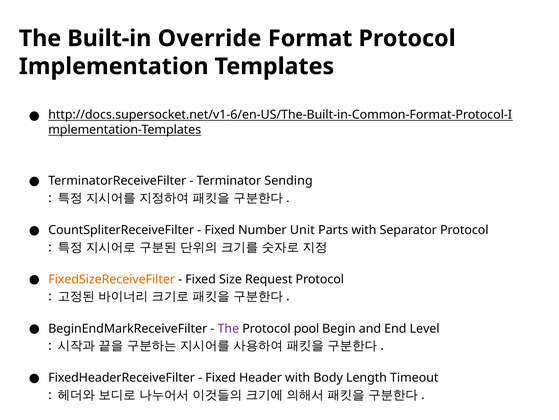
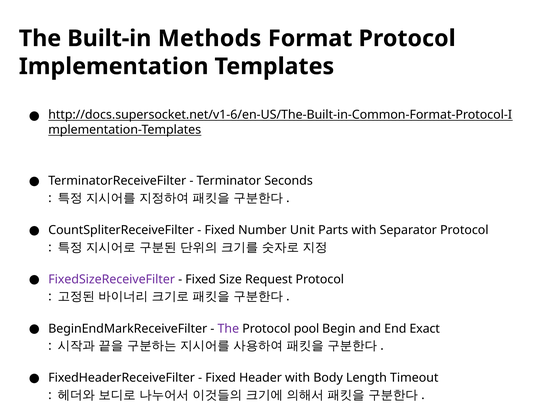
Override: Override -> Methods (210, 38)
Sending: Sending -> Seconds (289, 181)
FixedSizeReceiveFilter colour: orange -> purple (112, 279)
Level: Level -> Exact (425, 328)
